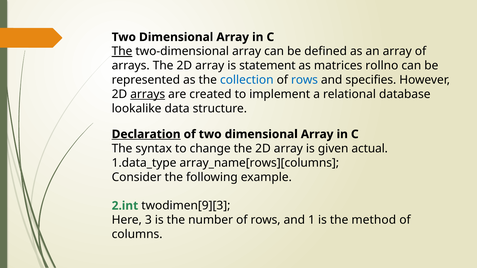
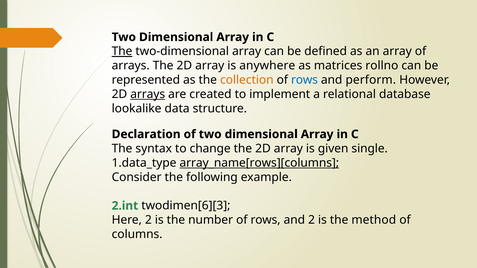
statement: statement -> anywhere (267, 66)
collection colour: blue -> orange (247, 80)
specifies: specifies -> perform (371, 80)
Declaration underline: present -> none (146, 134)
actual: actual -> single (370, 149)
array_name[rows][columns underline: none -> present (259, 163)
twodimen[9][3: twodimen[9][3 -> twodimen[6][3 (186, 206)
Here 3: 3 -> 2 (148, 220)
and 1: 1 -> 2 (312, 220)
